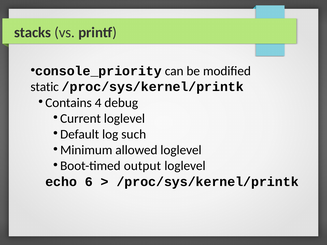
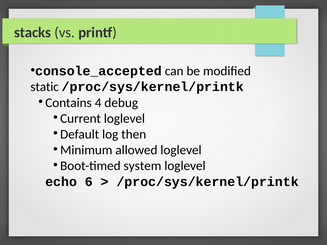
console_priority: console_priority -> console_accepted (98, 71)
such: such -> then (134, 134)
output: output -> system (142, 166)
